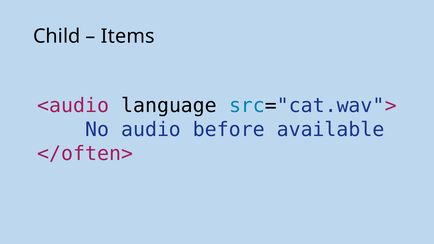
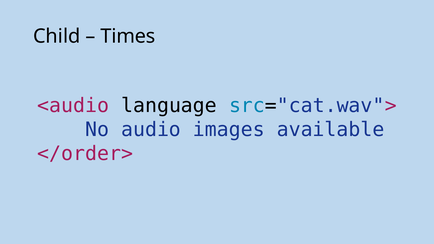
Items: Items -> Times (128, 36)
before: before -> images (229, 130)
</often>: </often> -> </order> (85, 154)
